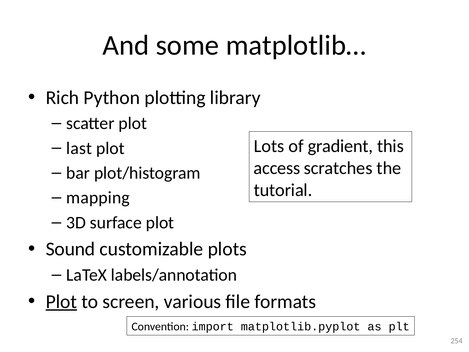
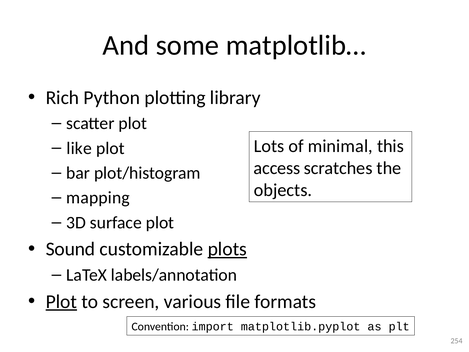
gradient: gradient -> minimal (340, 146)
last: last -> like (79, 148)
tutorial: tutorial -> objects (283, 190)
plots underline: none -> present (227, 249)
